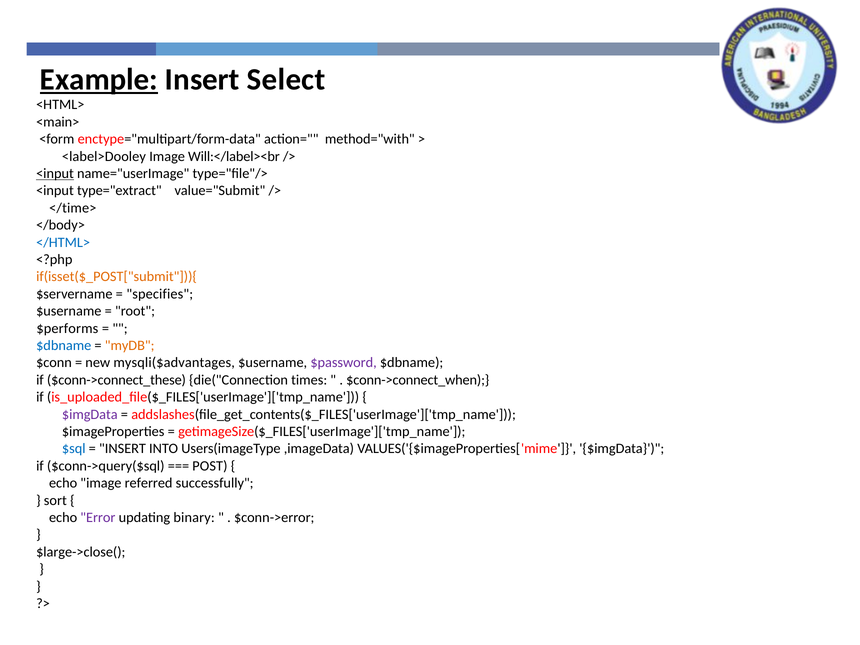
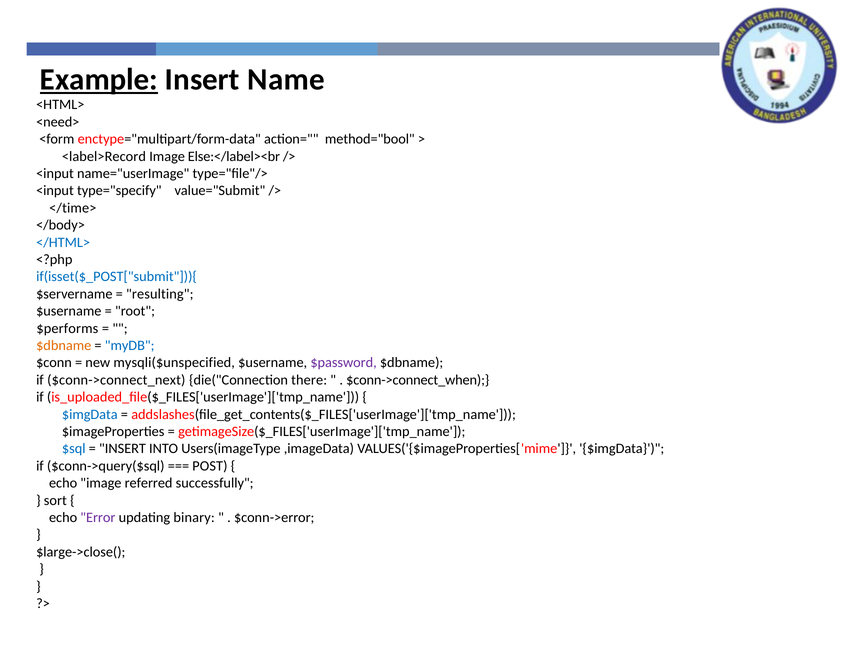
Select: Select -> Name (286, 80)
<main>: <main> -> <need> (58, 122)
method="with: method="with -> method="bool (370, 139)
<label>Dooley: <label>Dooley -> <label>Record (104, 156)
Will:</label><br: Will:</label><br -> Else:</label><br (234, 156)
<input underline: present -> none (55, 174)
type="extract: type="extract -> type="specify (119, 191)
if(isset($_POST["submit"])){ colour: orange -> blue (117, 277)
specifies: specifies -> resulting (160, 294)
$dbname colour: blue -> orange (64, 346)
myDB colour: orange -> blue (130, 346)
mysqli($advantages: mysqli($advantages -> mysqli($unspecified (174, 363)
$conn->connect_these: $conn->connect_these -> $conn->connect_next (116, 380)
times: times -> there (309, 380)
$imgData colour: purple -> blue (90, 414)
